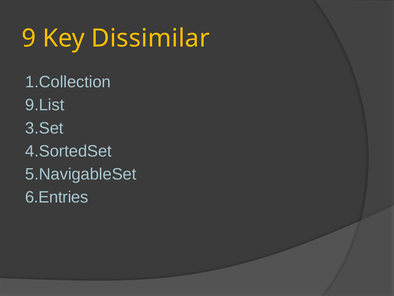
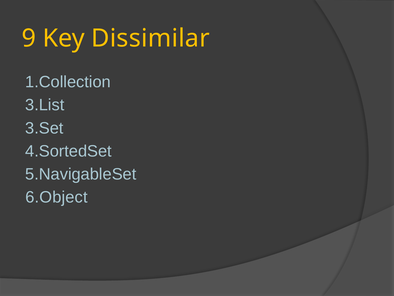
9.List: 9.List -> 3.List (45, 105)
6.Entries: 6.Entries -> 6.Object (57, 197)
